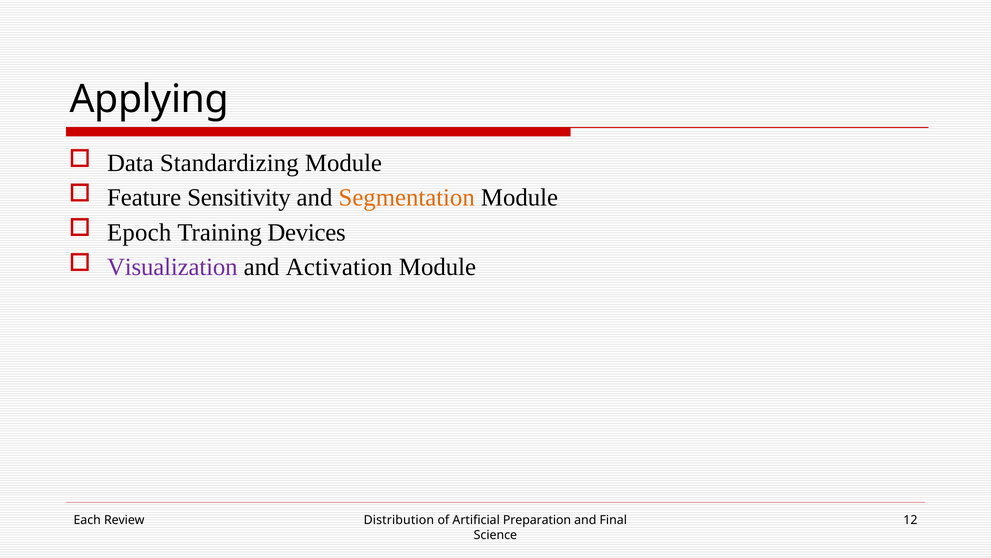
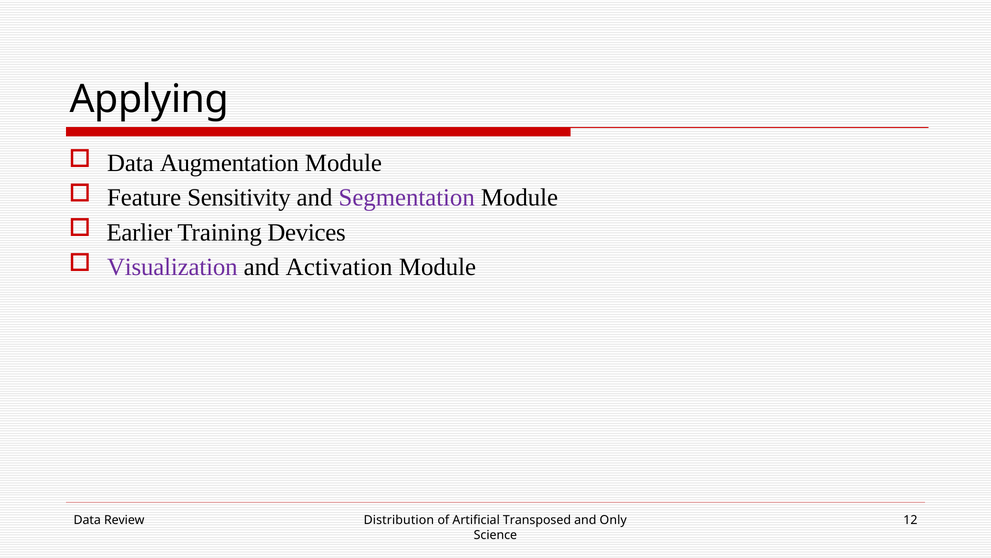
Standardizing: Standardizing -> Augmentation (229, 163)
Segmentation colour: orange -> purple (407, 197)
Epoch: Epoch -> Earlier (139, 232)
Each: Each -> Data (87, 520)
Preparation: Preparation -> Transposed (537, 520)
Final: Final -> Only (613, 520)
